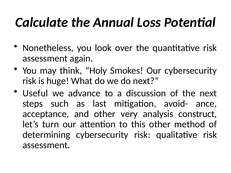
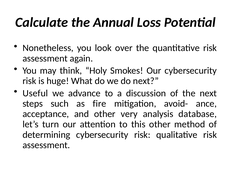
last: last -> fire (99, 104)
construct: construct -> database (198, 114)
